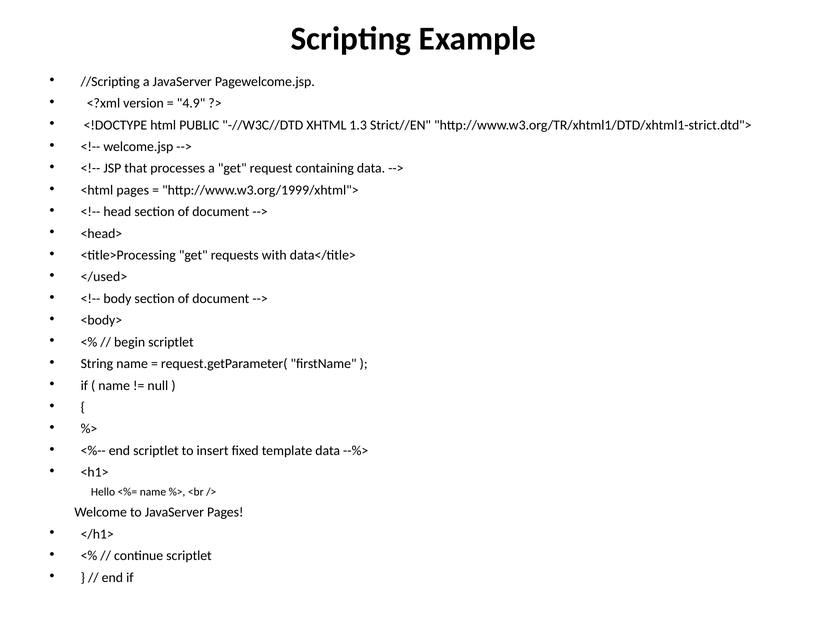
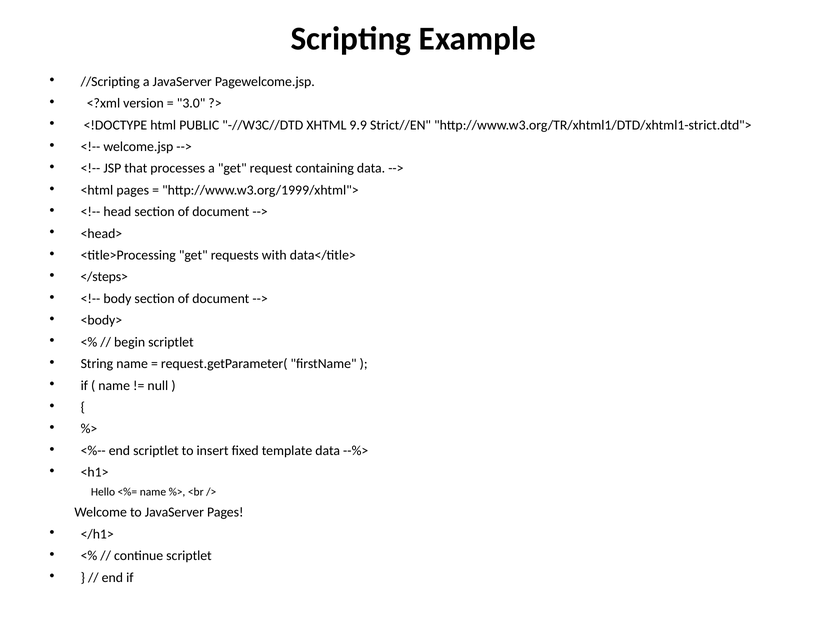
4.9: 4.9 -> 3.0 (191, 103)
1.3: 1.3 -> 9.9 (358, 125)
</used>: </used> -> </steps> (104, 277)
